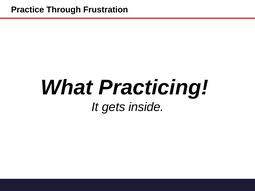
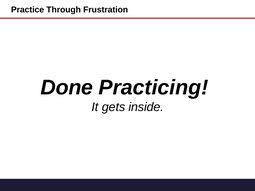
What: What -> Done (67, 88)
